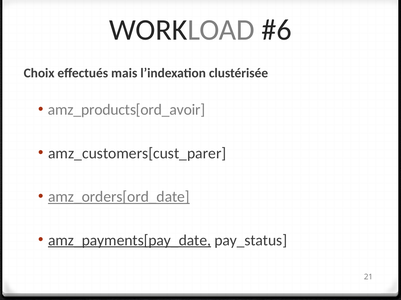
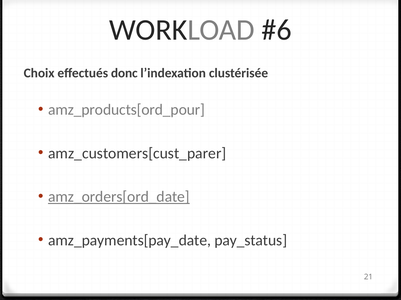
mais: mais -> donc (124, 73)
amz_products[ord_avoir: amz_products[ord_avoir -> amz_products[ord_pour (127, 110)
amz_payments[pay_date underline: present -> none (130, 241)
